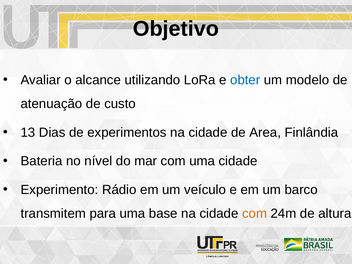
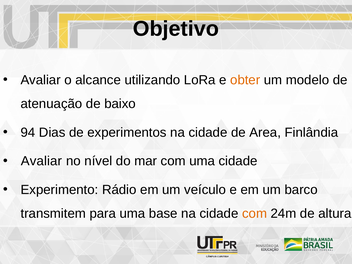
obter colour: blue -> orange (245, 80)
custo: custo -> baixo (120, 104)
13: 13 -> 94 (28, 132)
Bateria: Bateria -> Avaliar (41, 161)
